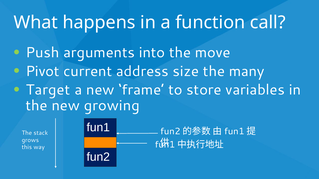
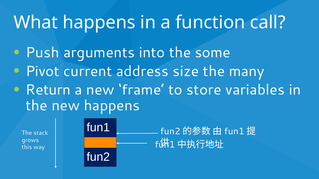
move: move -> some (213, 53)
Target: Target -> Return (48, 90)
new growing: growing -> happens (112, 106)
